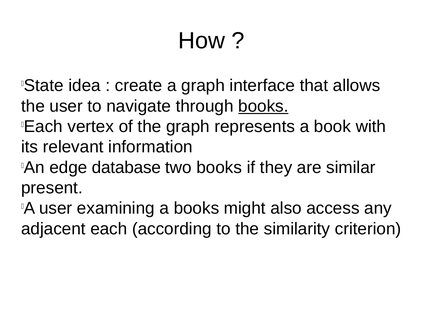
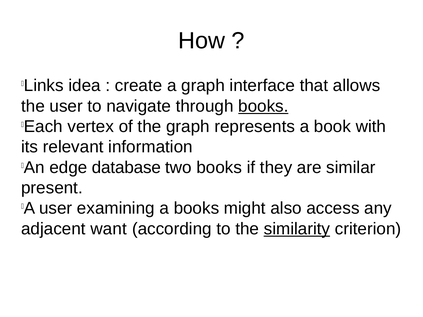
State: State -> Links (44, 86)
adjacent each: each -> want (109, 229)
similarity underline: none -> present (297, 229)
